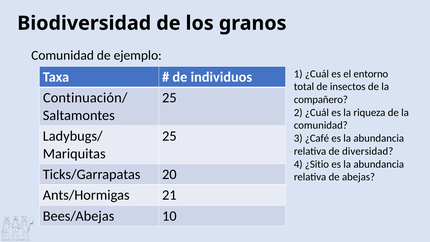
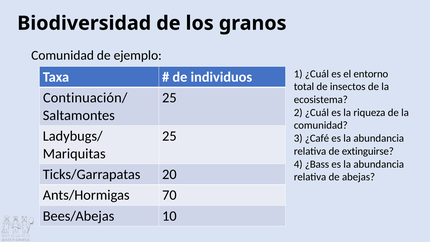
compañero: compañero -> ecosistema (321, 100)
diversidad: diversidad -> extinguirse (368, 151)
¿Sitio: ¿Sitio -> ¿Bass (317, 164)
21: 21 -> 70 (169, 195)
